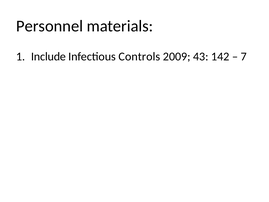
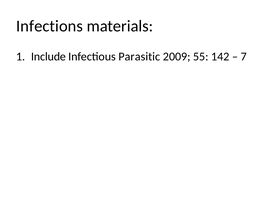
Personnel: Personnel -> Infections (50, 26)
Controls: Controls -> Parasitic (139, 56)
43: 43 -> 55 (201, 56)
